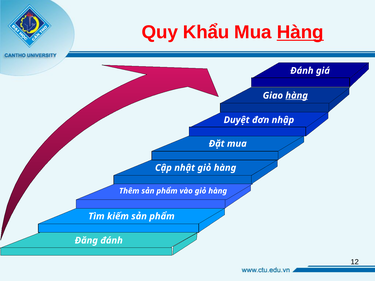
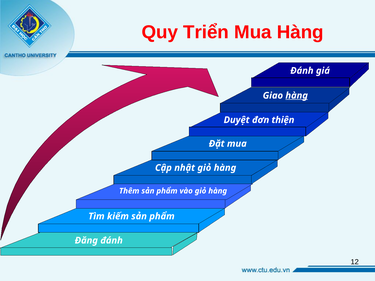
Khẩu: Khẩu -> Triển (206, 32)
Hàng underline: present -> none (300, 32)
nhập: nhập -> thiện (283, 120)
